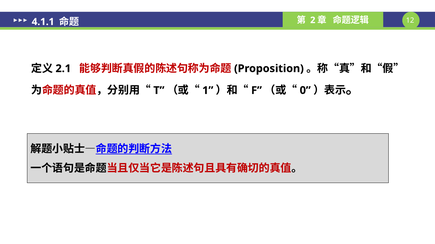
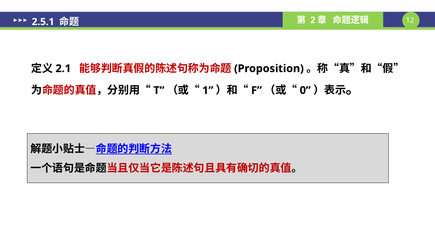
4.1.1: 4.1.1 -> 2.5.1 (43, 22)
